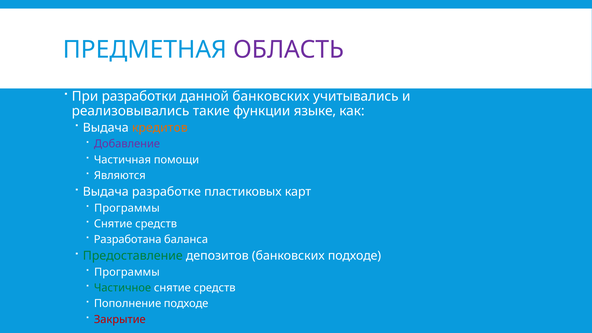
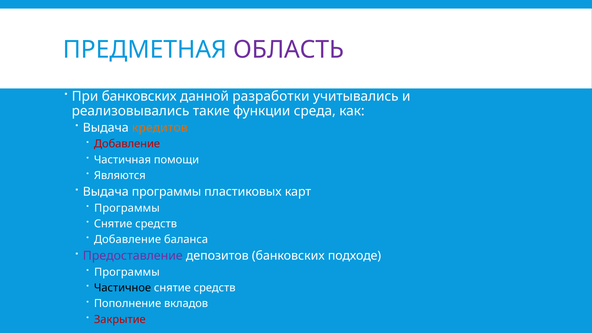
При разработки: разработки -> банковских (139, 97)
данной банковских: банковских -> разработки (271, 97)
языке: языке -> среда (315, 111)
Добавление colour: purple -> red (127, 144)
Выдача разработке: разработке -> программы (167, 192)
Разработана: Разработана -> Добавление (128, 240)
Предоставление colour: green -> purple (133, 256)
Частичное colour: green -> black (123, 288)
Пополнение подходе: подходе -> вкладов (186, 304)
